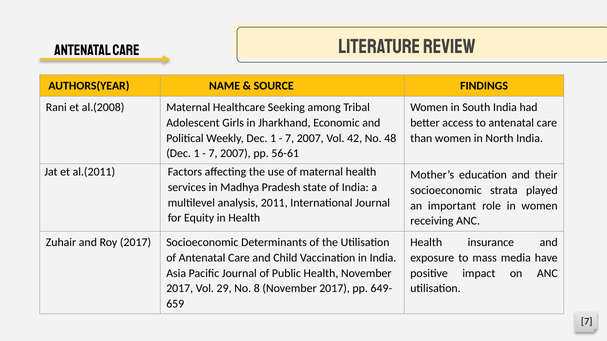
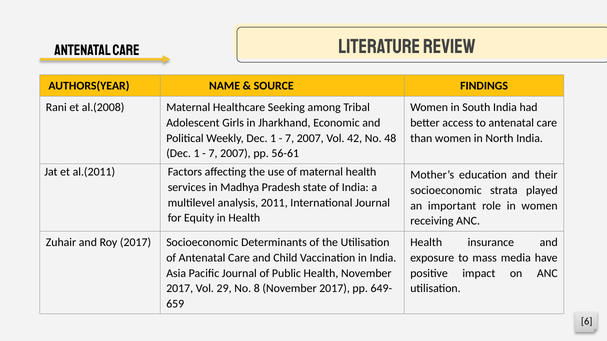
7: 7 -> 6 (587, 322)
